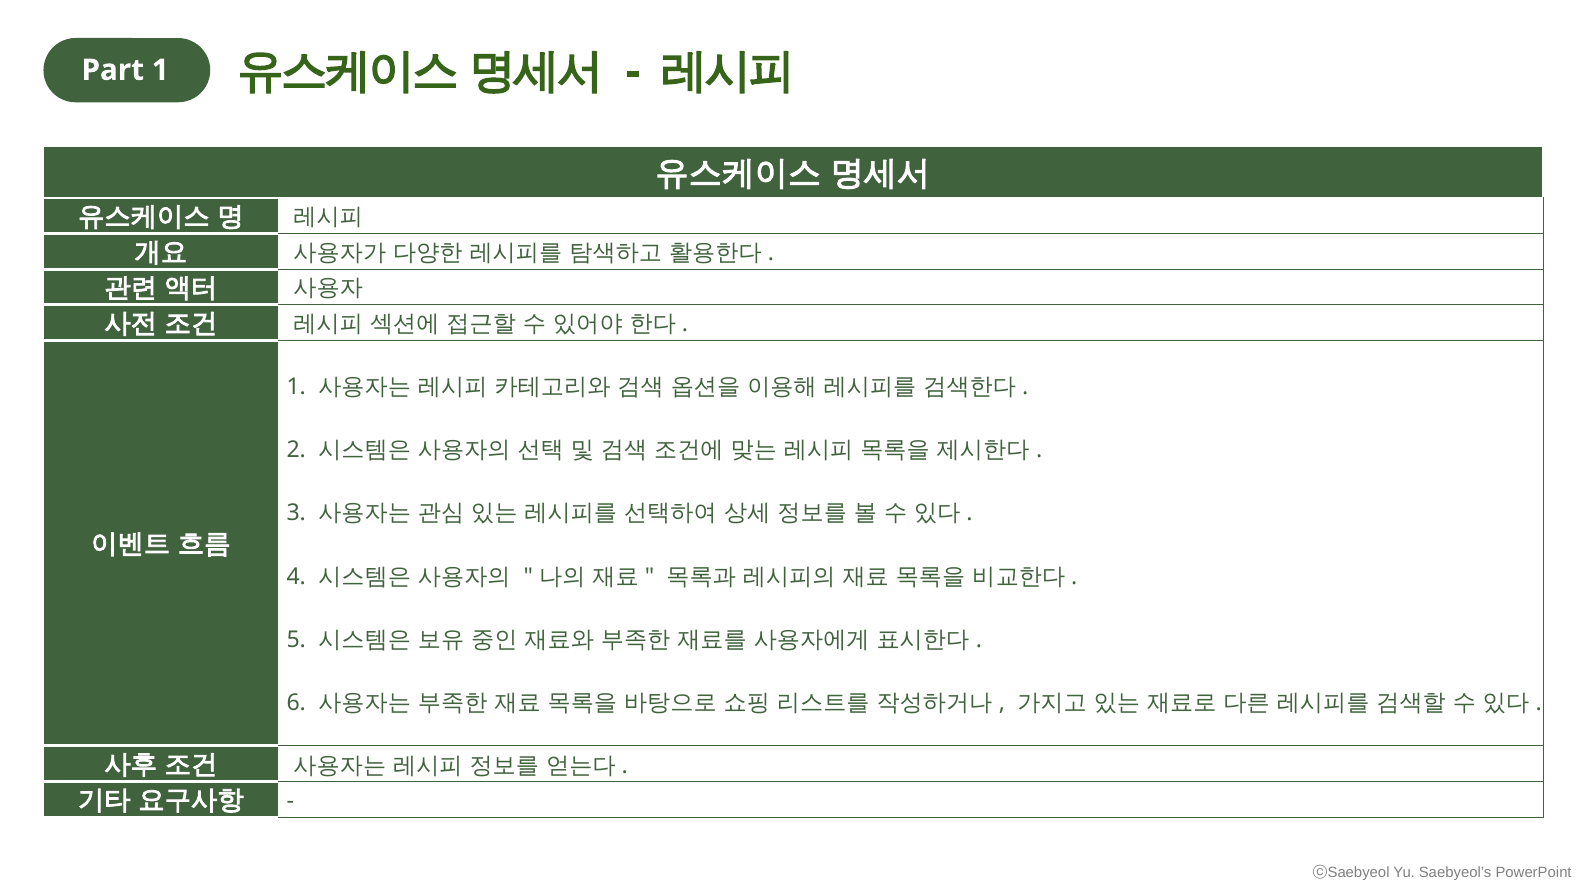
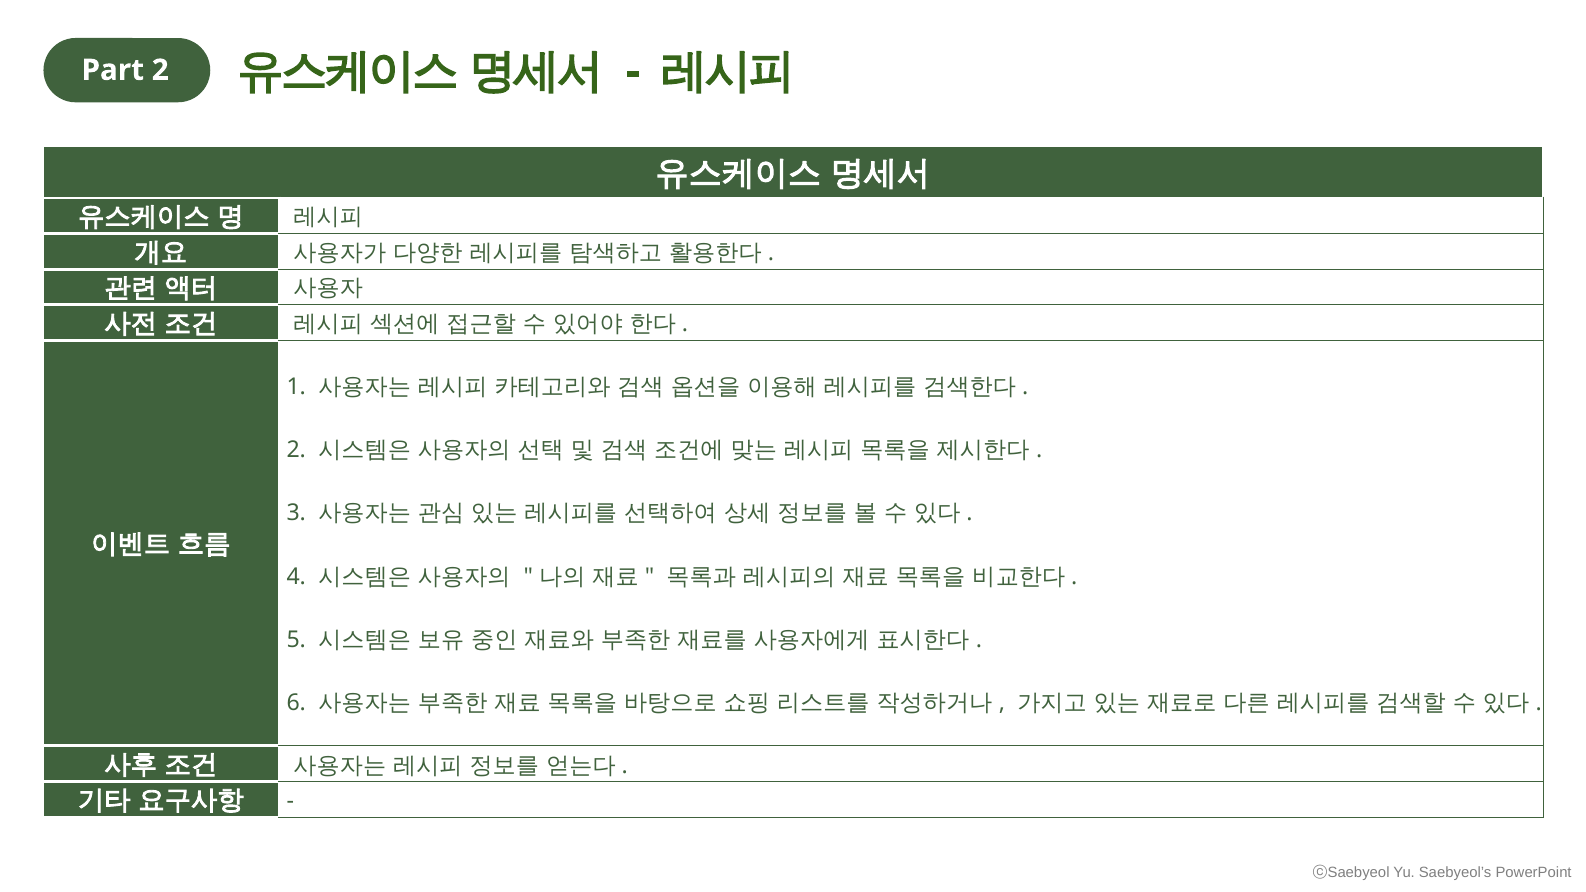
Part 1: 1 -> 2 (160, 70)
